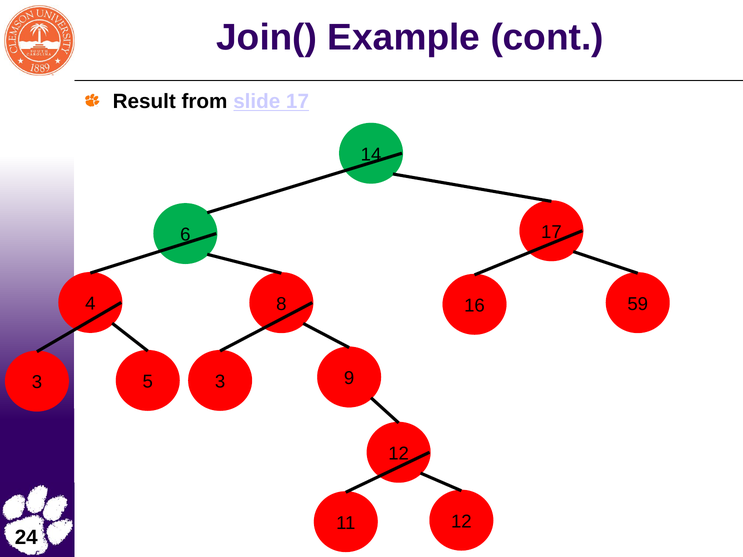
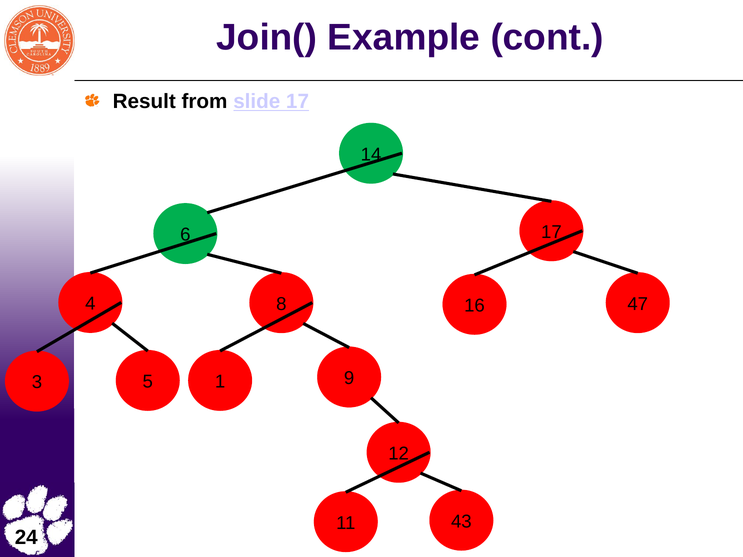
59: 59 -> 47 (638, 304)
5 3: 3 -> 1 (220, 382)
11 12: 12 -> 43 (461, 522)
